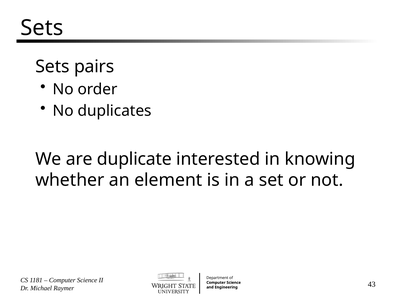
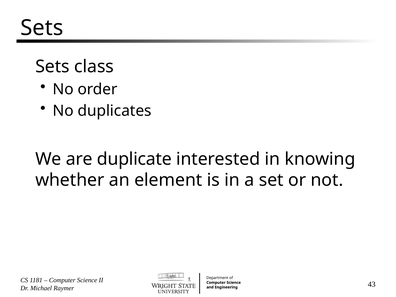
pairs: pairs -> class (94, 67)
